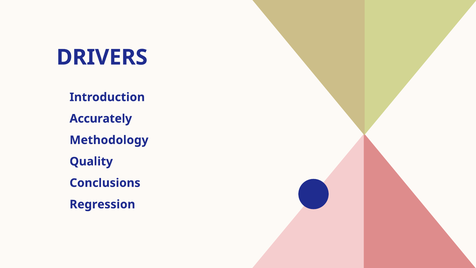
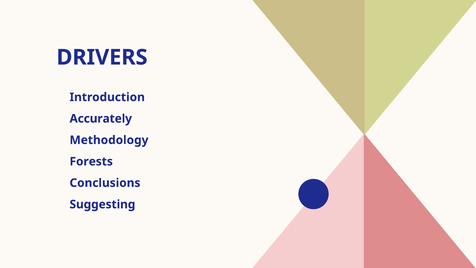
Quality: Quality -> Forests (91, 161)
Regression: Regression -> Suggesting (102, 204)
